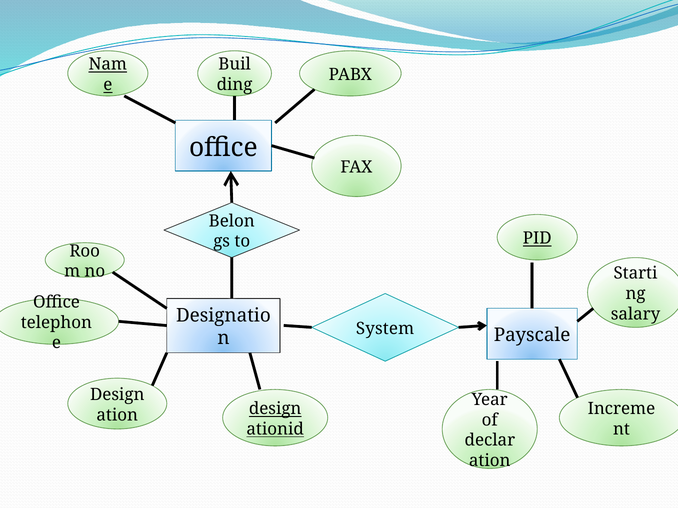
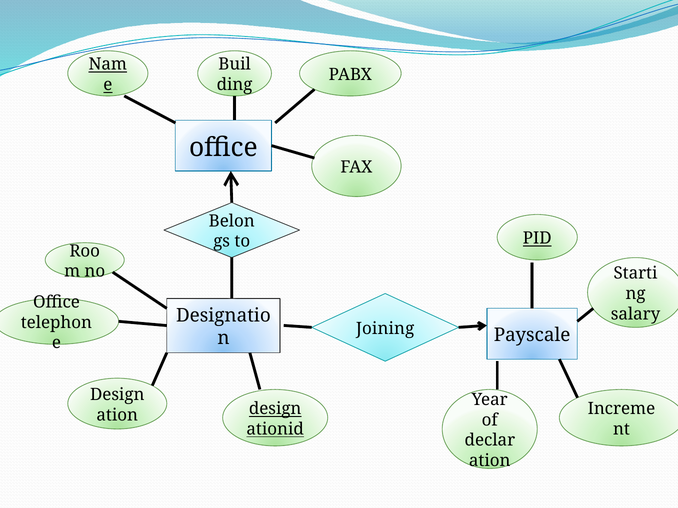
System: System -> Joining (385, 329)
